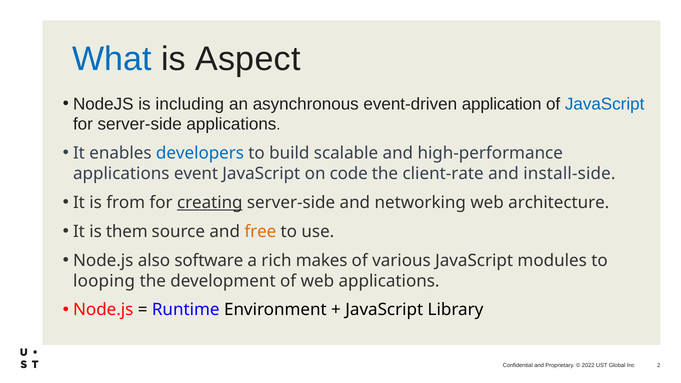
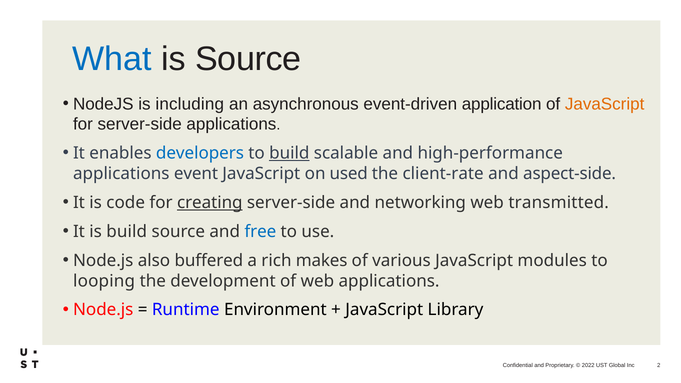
is Aspect: Aspect -> Source (248, 59)
JavaScript colour: blue -> orange (605, 104)
build underline: none -> present (289, 153)
code: code -> used (349, 174)
install-side: install-side -> aspect-side (570, 174)
from: from -> code (126, 203)
architecture: architecture -> transmitted (559, 203)
is them: them -> build (127, 232)
free colour: orange -> blue (260, 232)
software: software -> buffered (209, 261)
